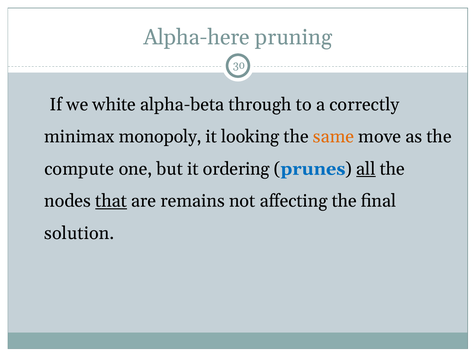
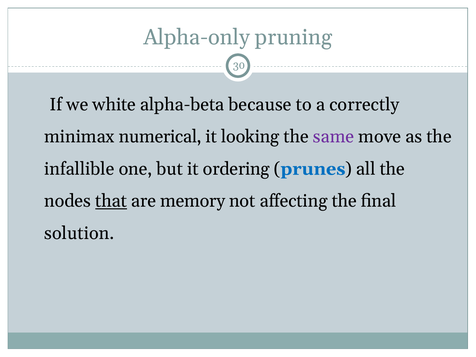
Alpha-here: Alpha-here -> Alpha-only (197, 37)
through: through -> because (260, 105)
monopoly: monopoly -> numerical (160, 137)
same colour: orange -> purple (333, 137)
compute: compute -> infallible (79, 169)
all underline: present -> none (366, 169)
remains: remains -> memory (193, 201)
